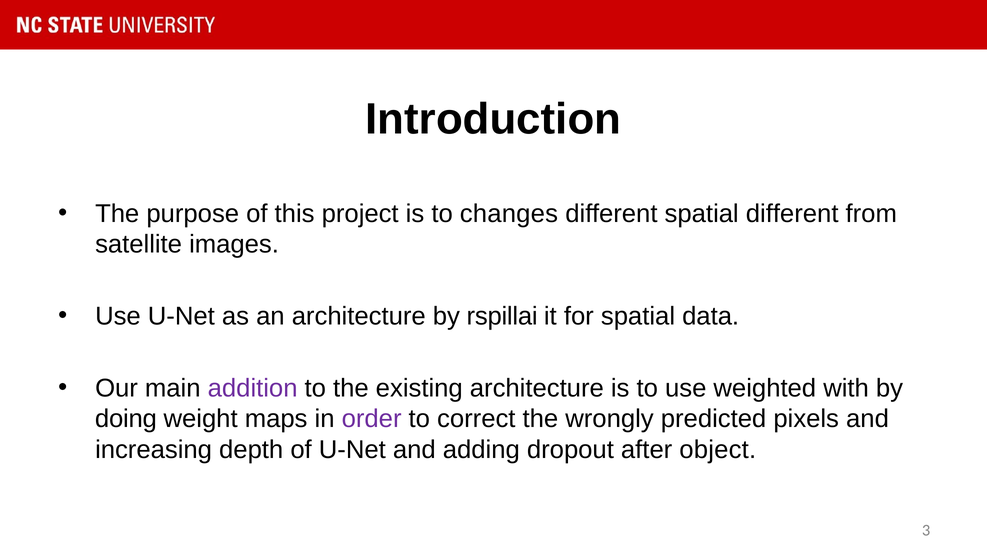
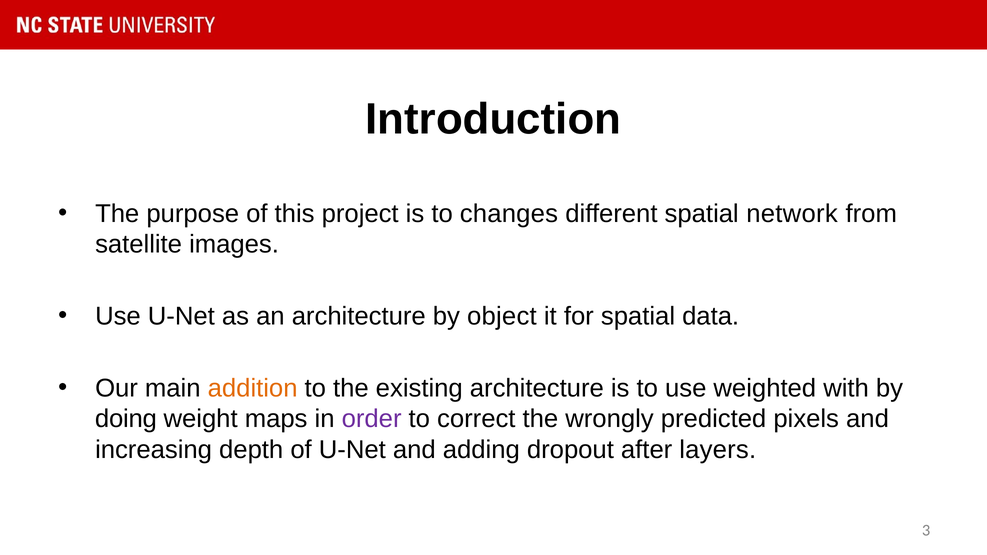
spatial different: different -> network (792, 214)
rspillai: rspillai -> object (502, 316)
addition colour: purple -> orange (253, 388)
object: object -> layers (718, 450)
